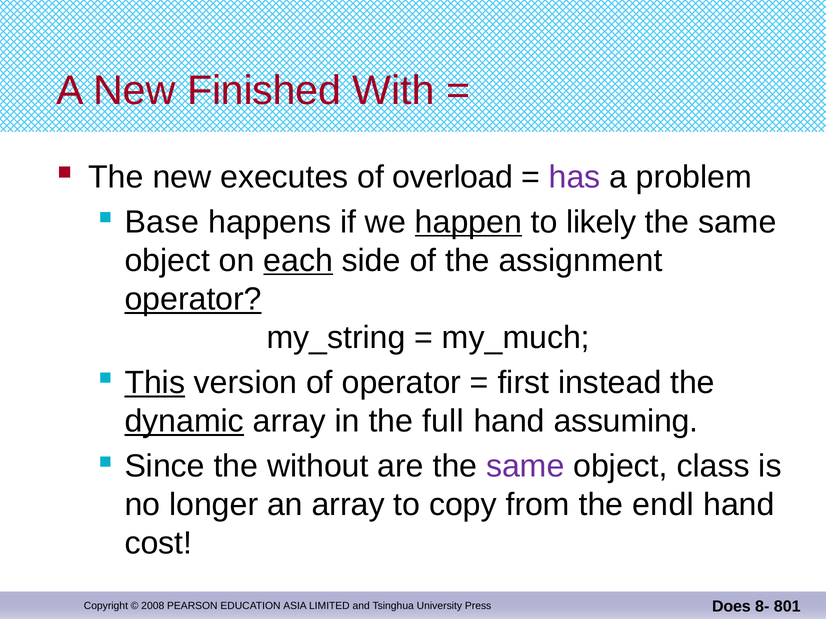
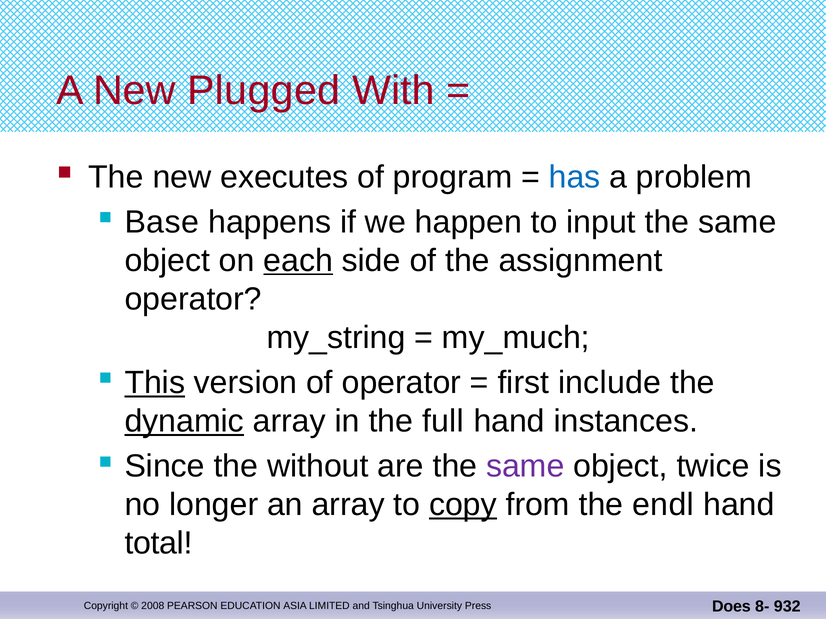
Finished: Finished -> Plugged (264, 91)
overload: overload -> program (453, 177)
has colour: purple -> blue (575, 177)
happen underline: present -> none (468, 222)
likely: likely -> input (601, 222)
operator underline: present -> none (193, 299)
instead: instead -> include (610, 383)
assuming: assuming -> instances (626, 421)
class: class -> twice (713, 466)
copy underline: none -> present (463, 505)
cost: cost -> total (159, 544)
801: 801 -> 932 (787, 607)
